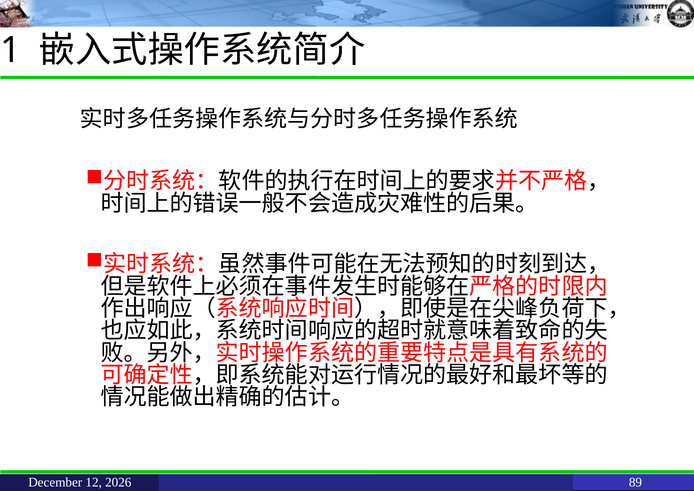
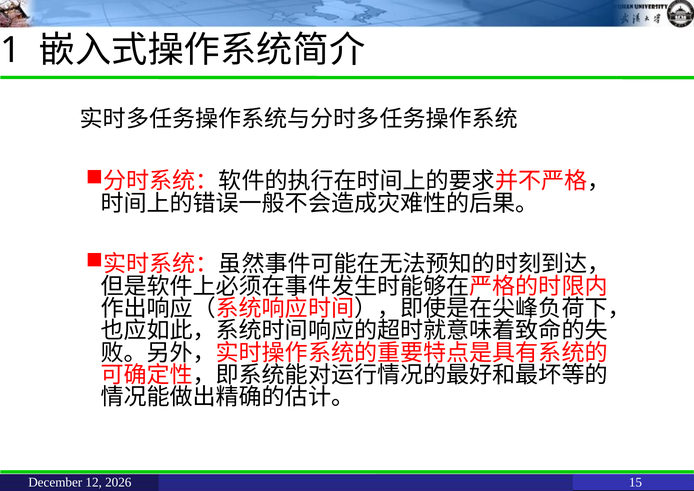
89: 89 -> 15 (636, 483)
